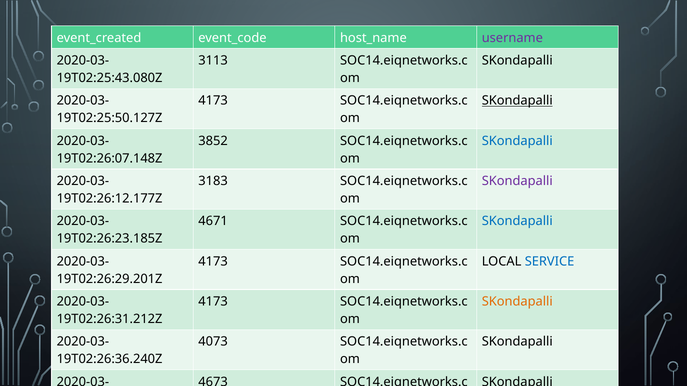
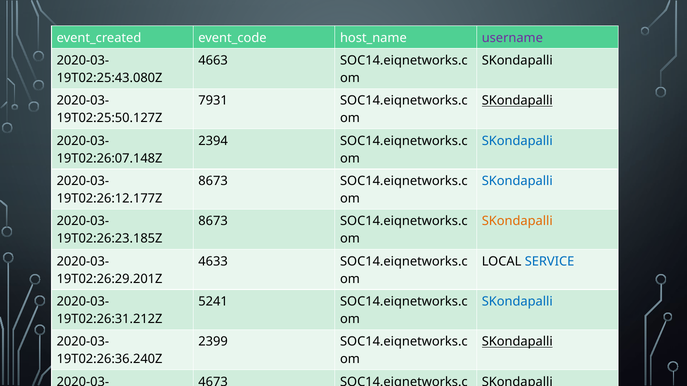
3113: 3113 -> 4663 (213, 61)
4173: 4173 -> 7931 (213, 101)
3852: 3852 -> 2394 (213, 141)
3183: 3183 -> 8673 (213, 181)
SKondapalli colour: purple -> blue (517, 181)
4671: 4671 -> 8673 (213, 221)
SKondapalli colour: blue -> orange (517, 221)
4173: 4173 -> 4633 (213, 262)
4173: 4173 -> 5241 (213, 302)
SKondapalli colour: orange -> blue (517, 302)
4073: 4073 -> 2399 (213, 342)
SKondapalli underline: none -> present (517, 342)
